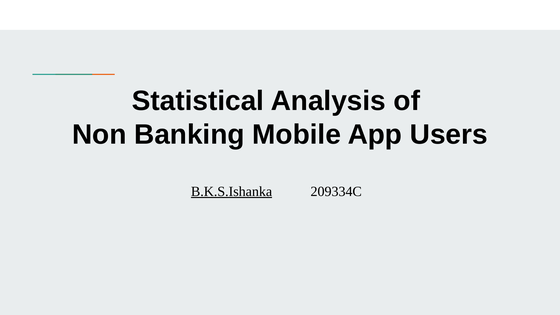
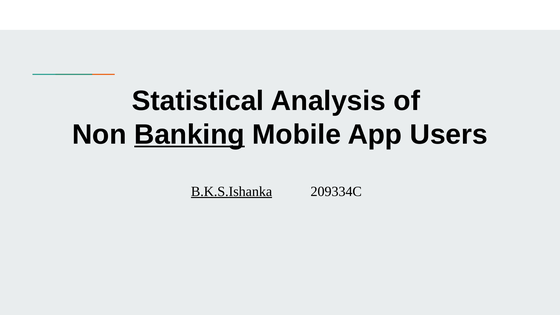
Banking underline: none -> present (189, 135)
